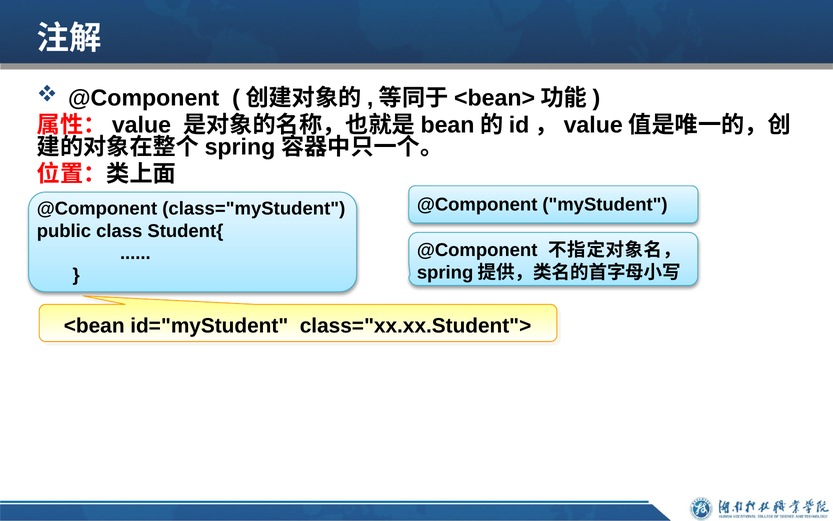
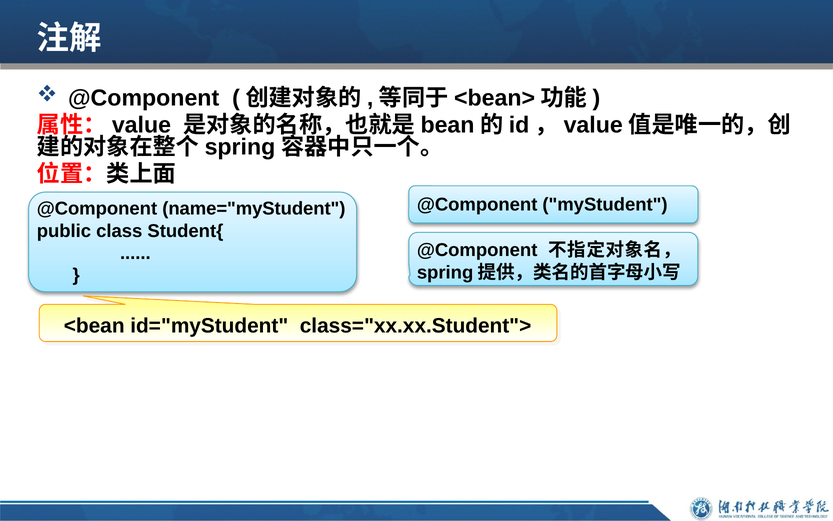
class="myStudent: class="myStudent -> name="myStudent (254, 209)
